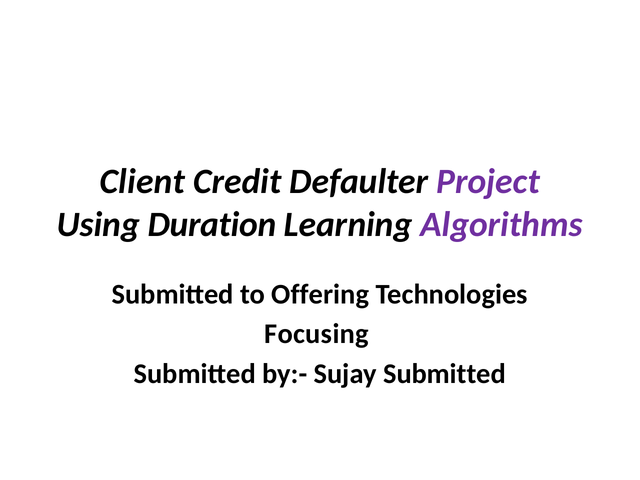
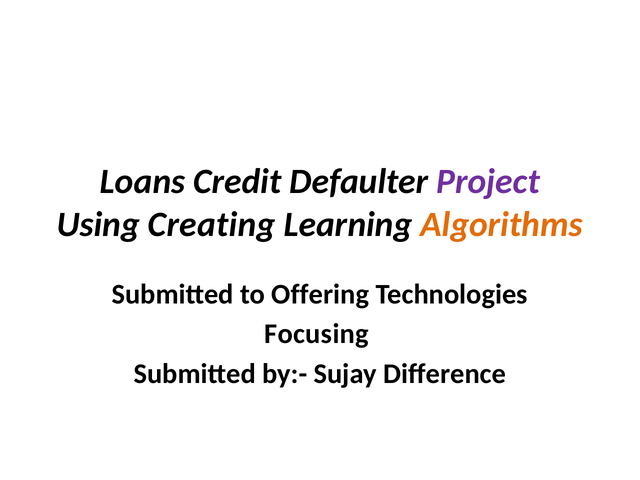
Client: Client -> Loans (143, 182)
Duration: Duration -> Creating (212, 224)
Algorithms colour: purple -> orange (502, 224)
Sujay Submitted: Submitted -> Difference (445, 374)
